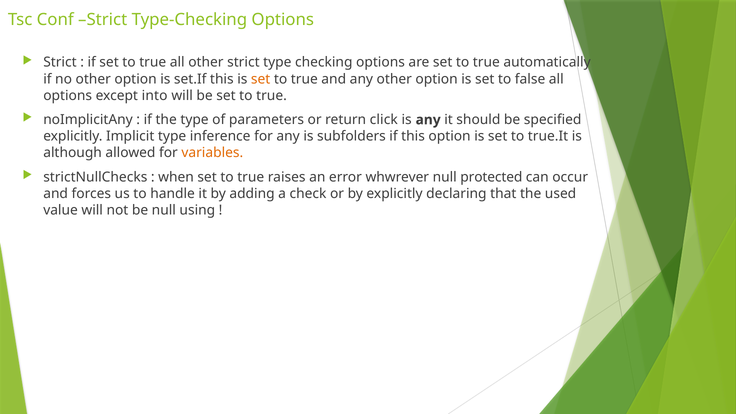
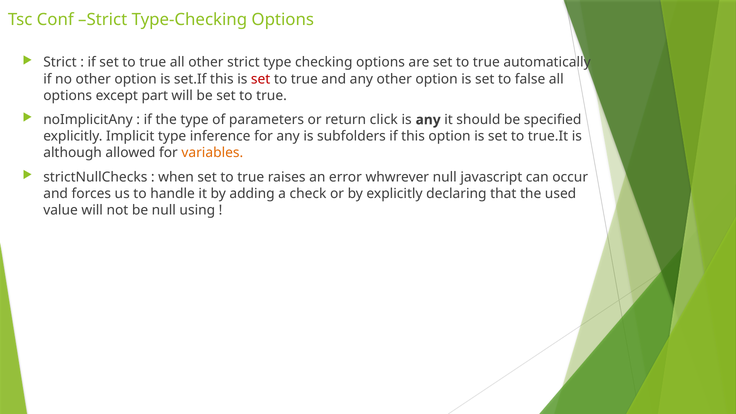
set colour: orange -> red (261, 79)
into: into -> part (155, 96)
protected: protected -> javascript (491, 177)
